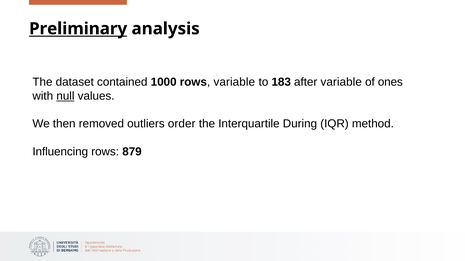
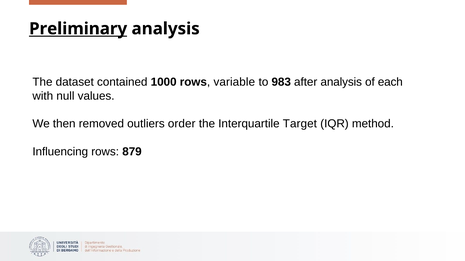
183: 183 -> 983 (281, 82)
after variable: variable -> analysis (341, 82)
ones: ones -> each (390, 82)
null underline: present -> none (65, 96)
During: During -> Target (300, 124)
